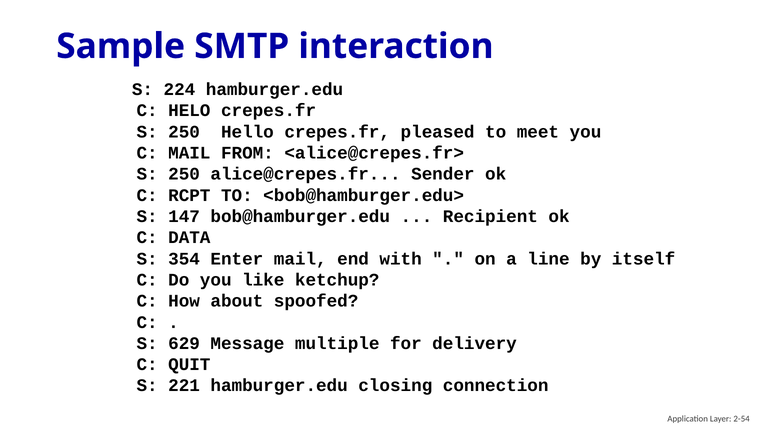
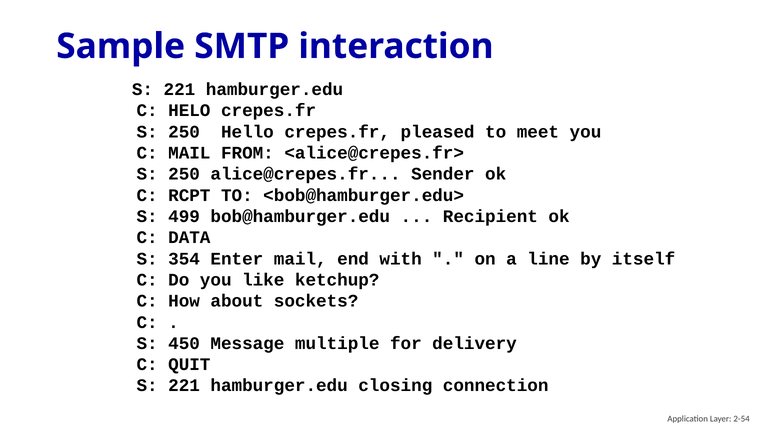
224: 224 -> 221 (179, 89)
147: 147 -> 499 (184, 216)
spoofed: spoofed -> sockets (316, 301)
629: 629 -> 450 (184, 343)
